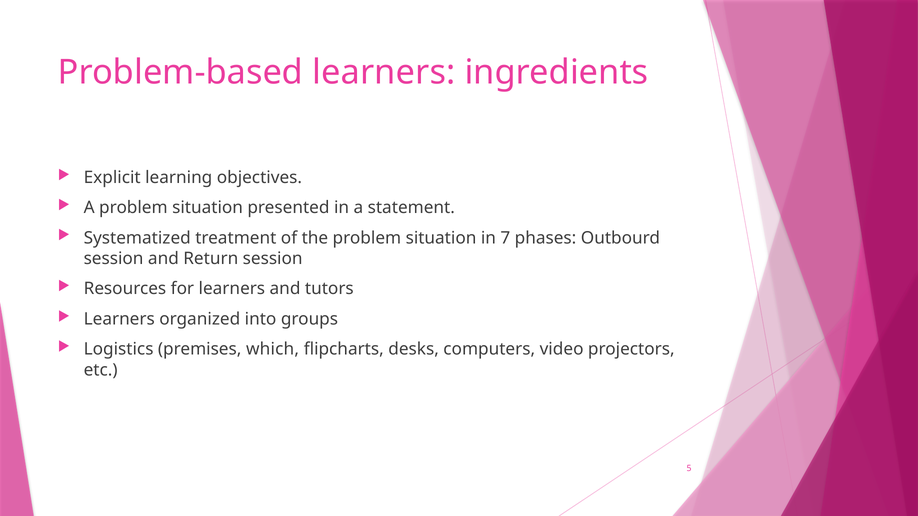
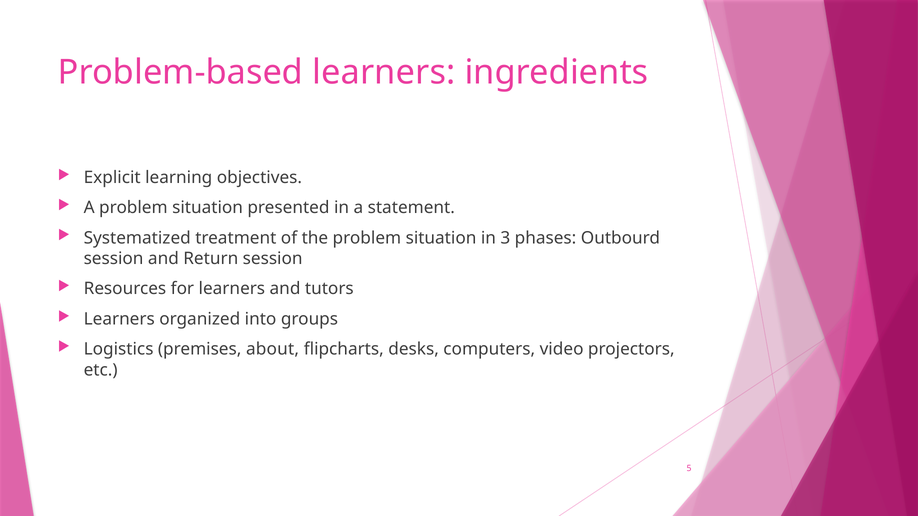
7: 7 -> 3 (505, 238)
which: which -> about (273, 349)
